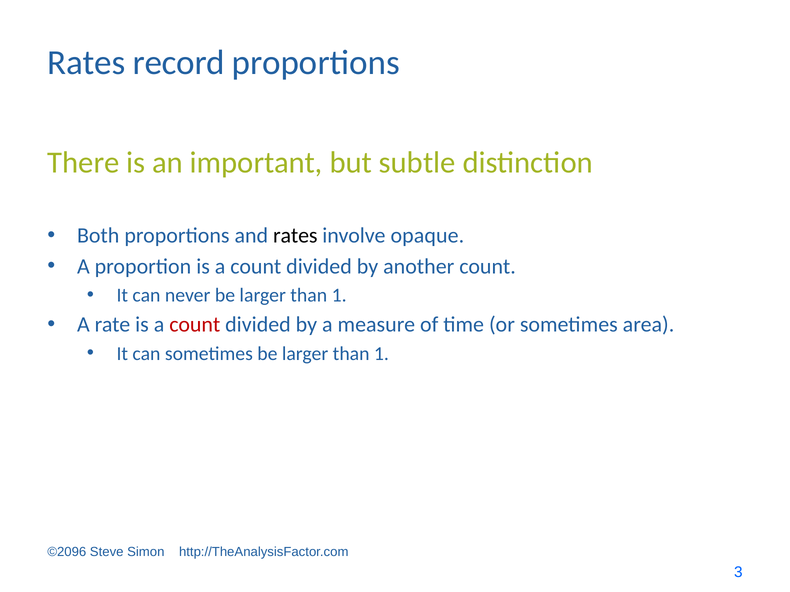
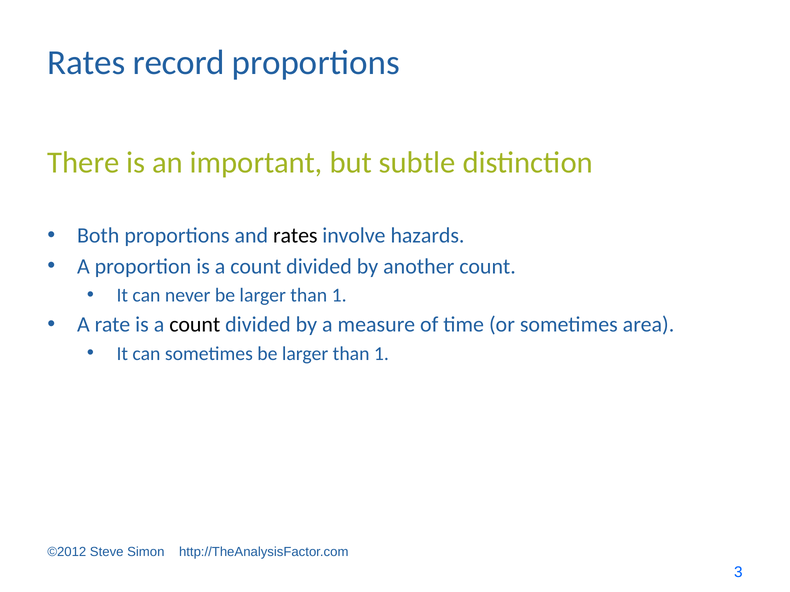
opaque: opaque -> hazards (427, 236)
count colour: red -> black (195, 325)
©2096: ©2096 -> ©2012 (67, 552)
